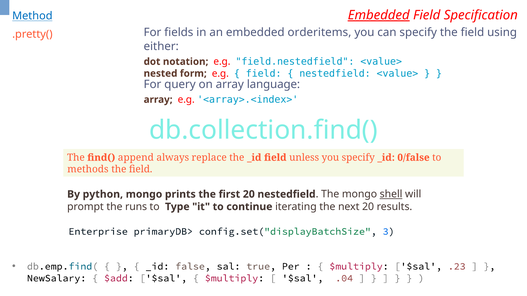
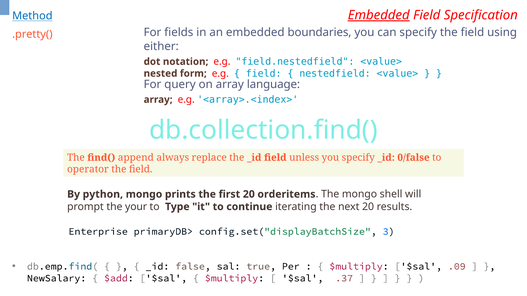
orderitems: orderitems -> boundaries (320, 33)
methods: methods -> operator (88, 170)
20 nestedfield: nestedfield -> orderitems (286, 194)
shell underline: present -> none (391, 194)
runs: runs -> your (136, 207)
.23: .23 -> .09 (457, 267)
.04: .04 -> .37 (344, 279)
